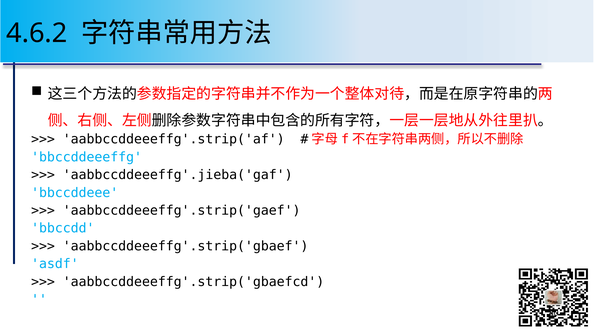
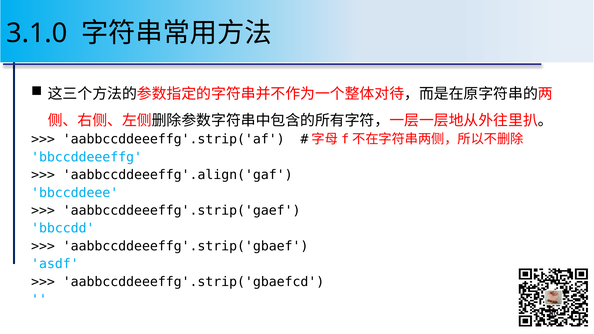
4.6.2: 4.6.2 -> 3.1.0 (37, 33)
aabbccddeeeffg'.jieba('gaf: aabbccddeeeffg'.jieba('gaf -> aabbccddeeeffg'.align('gaf (178, 175)
